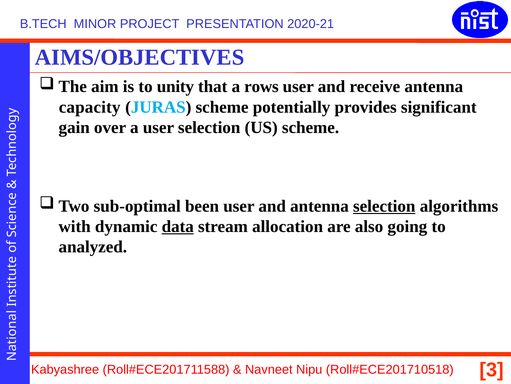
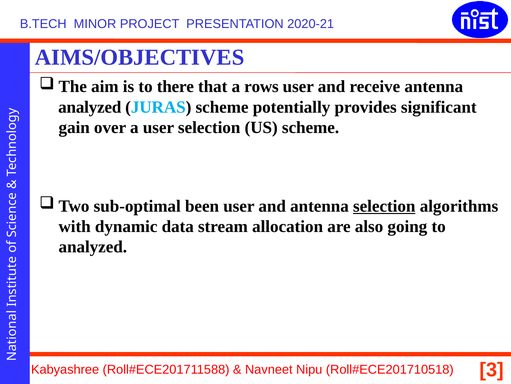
unity: unity -> there (175, 86)
capacity: capacity -> analyzed (90, 107)
data underline: present -> none (178, 226)
